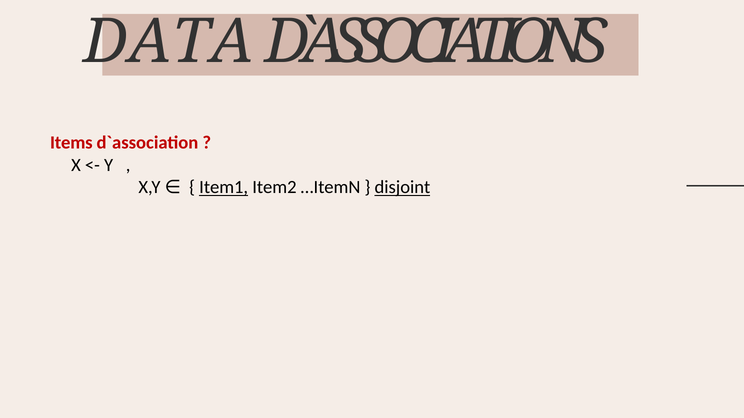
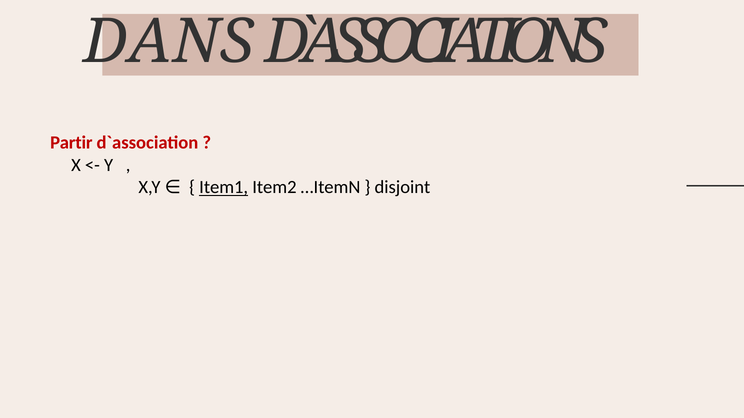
DATA: DATA -> DANS (169, 42)
Items: Items -> Partir (71, 143)
disjoint underline: present -> none (402, 188)
